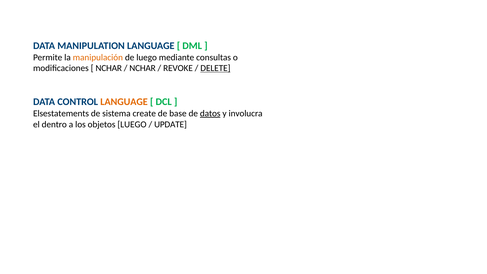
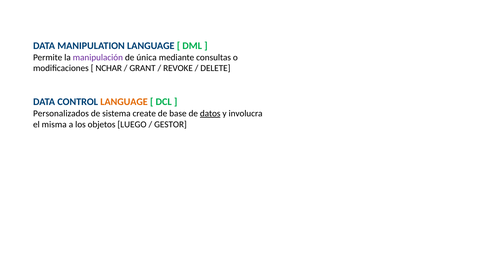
manipulación colour: orange -> purple (98, 57)
de luego: luego -> única (147, 57)
NCHAR: NCHAR -> GRANT (143, 68)
DELETE underline: present -> none (215, 68)
Elsestatements: Elsestatements -> Personalizados (61, 113)
dentro: dentro -> misma (54, 124)
UPDATE: UPDATE -> GESTOR (170, 124)
